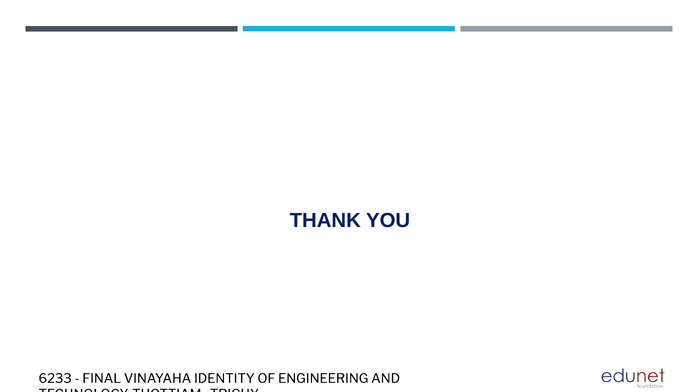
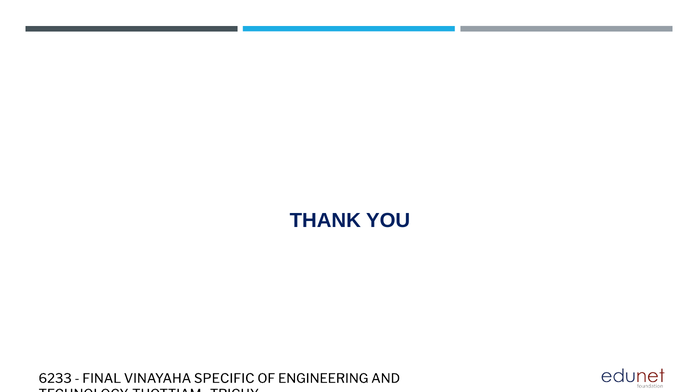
IDENTITY: IDENTITY -> SPECIFIC (224, 379)
